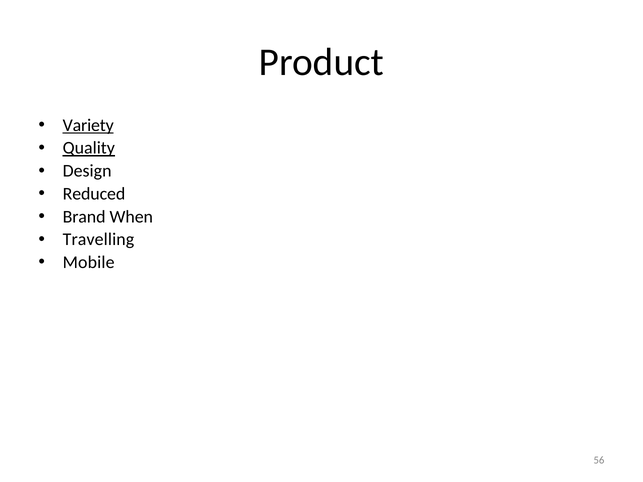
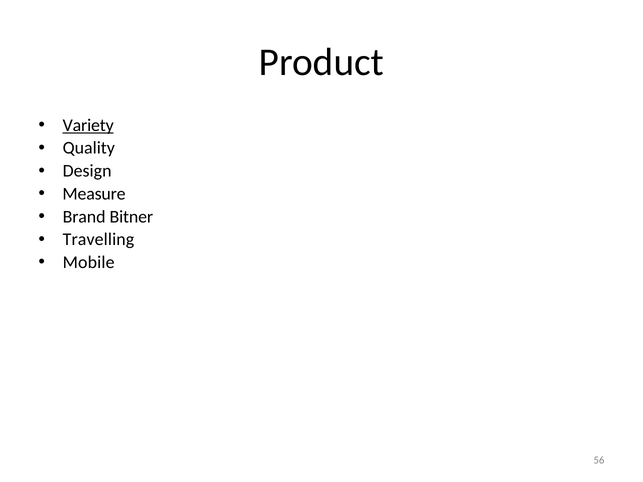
Quality underline: present -> none (89, 148)
Reduced: Reduced -> Measure (94, 194)
When: When -> Bitner (131, 217)
